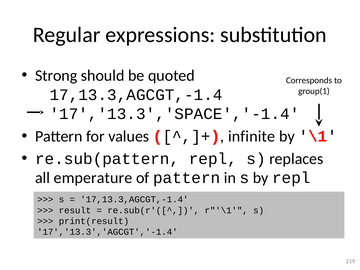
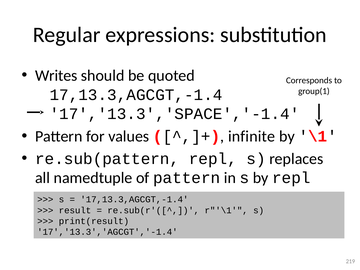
Strong: Strong -> Writes (56, 76)
emperature: emperature -> namedtuple (93, 178)
